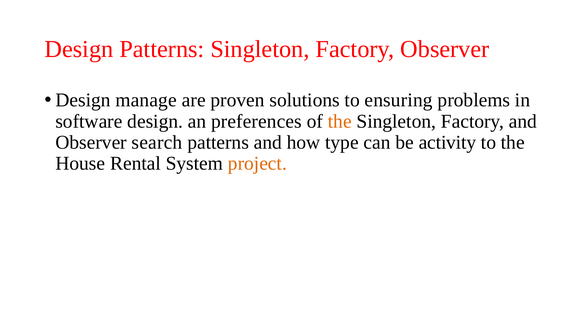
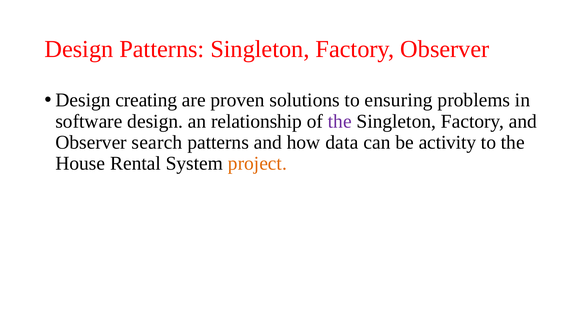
manage: manage -> creating (146, 100)
preferences: preferences -> relationship (257, 121)
the colour: orange -> purple (340, 121)
type: type -> data (342, 142)
